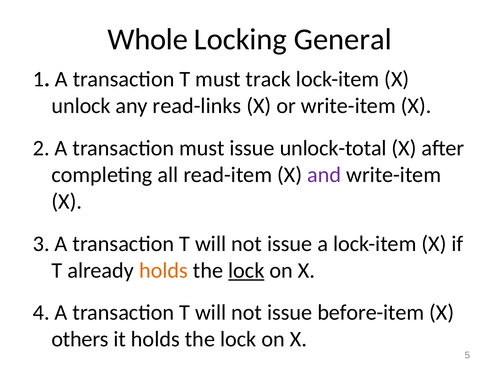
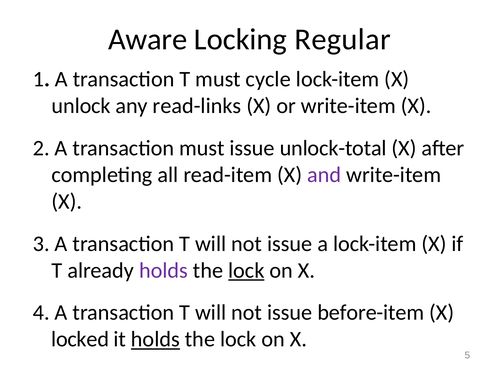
Whole: Whole -> Aware (148, 40)
General: General -> Regular (343, 40)
track: track -> cycle (268, 79)
holds colour: orange -> purple (164, 270)
others: others -> locked (80, 339)
holds underline: none -> present (155, 339)
